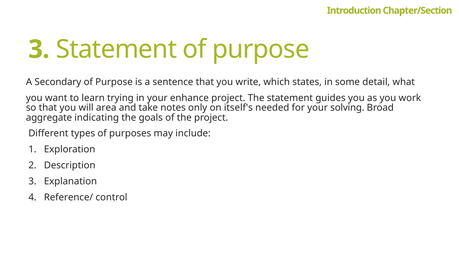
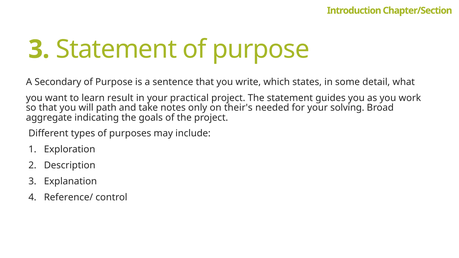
trying: trying -> result (120, 98)
enhance: enhance -> practical (189, 98)
area: area -> path (106, 108)
itself's: itself's -> their's (238, 108)
